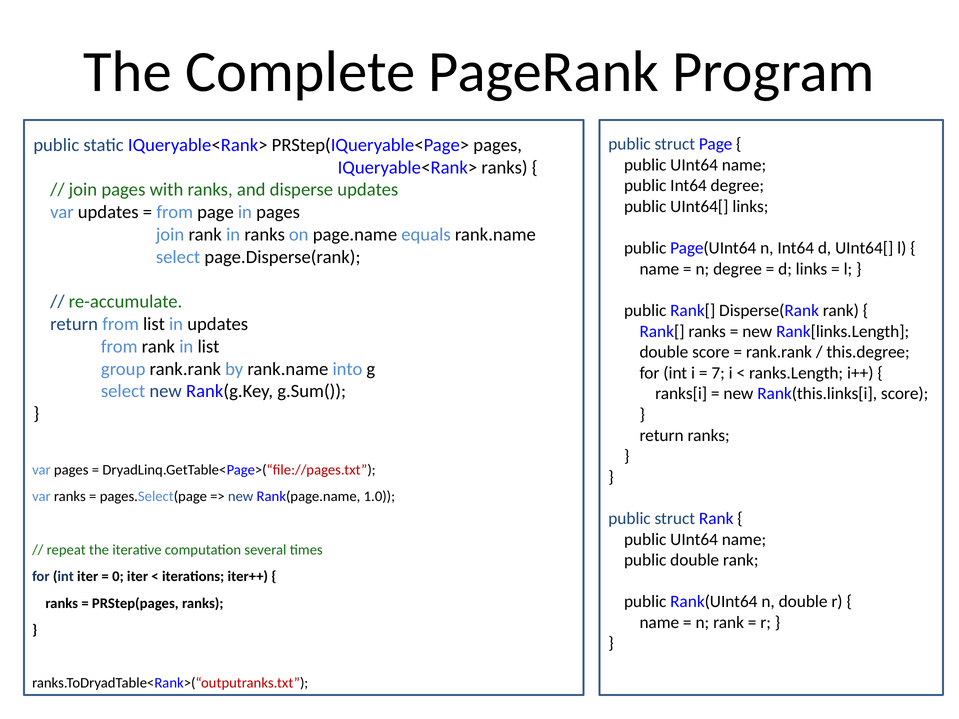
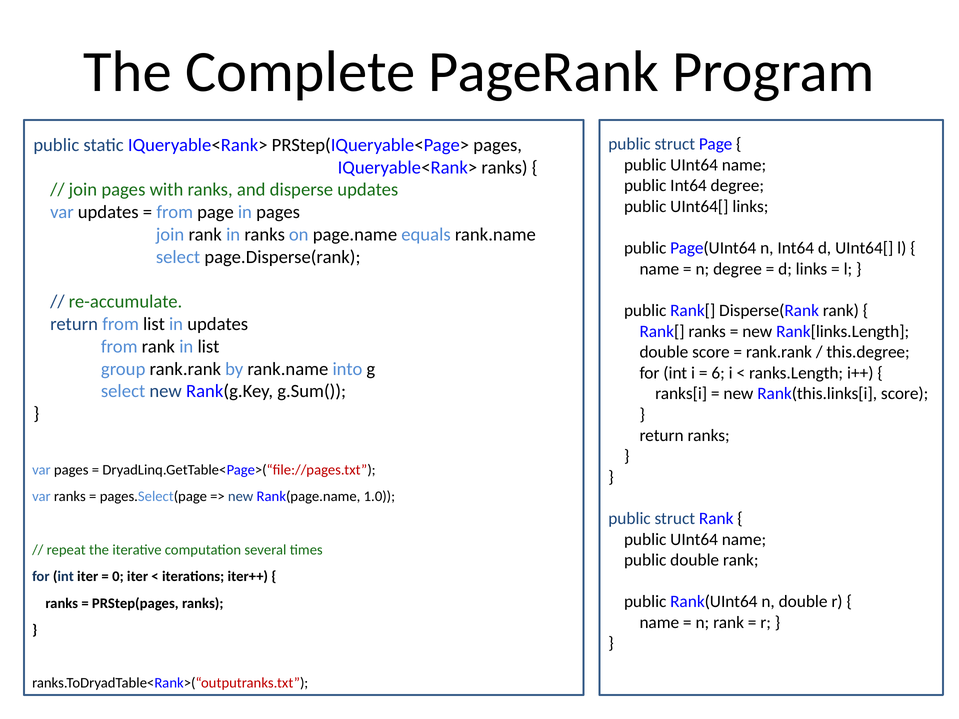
7: 7 -> 6 (718, 373)
